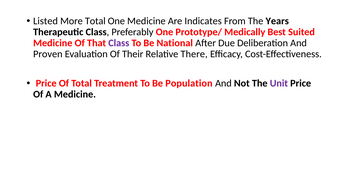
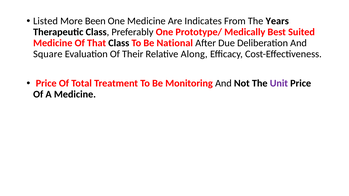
More Total: Total -> Been (95, 21)
Class colour: purple -> black (119, 43)
Proven: Proven -> Square (48, 54)
There: There -> Along (194, 54)
Population: Population -> Monitoring (189, 83)
